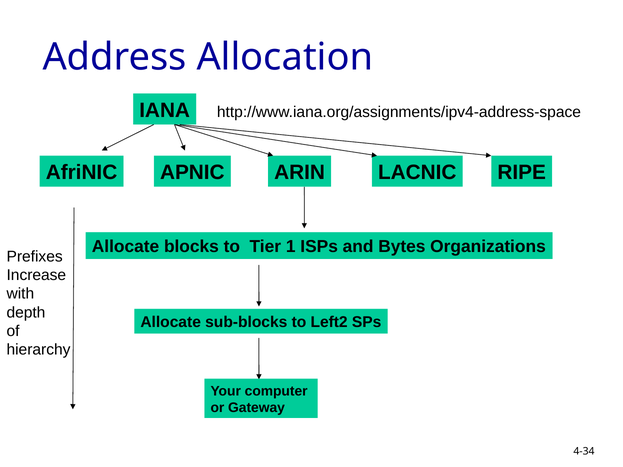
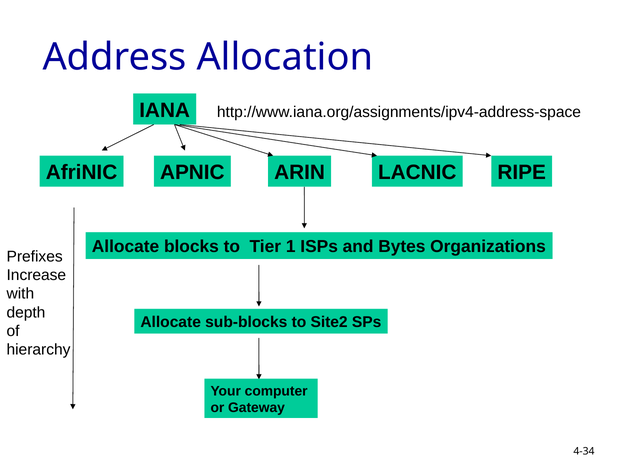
Left2: Left2 -> Site2 (329, 322)
